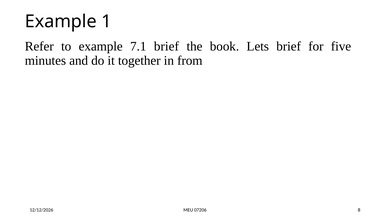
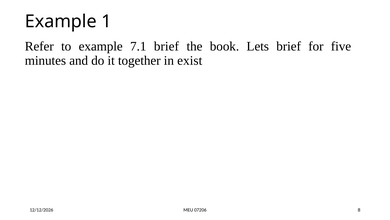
from: from -> exist (190, 60)
